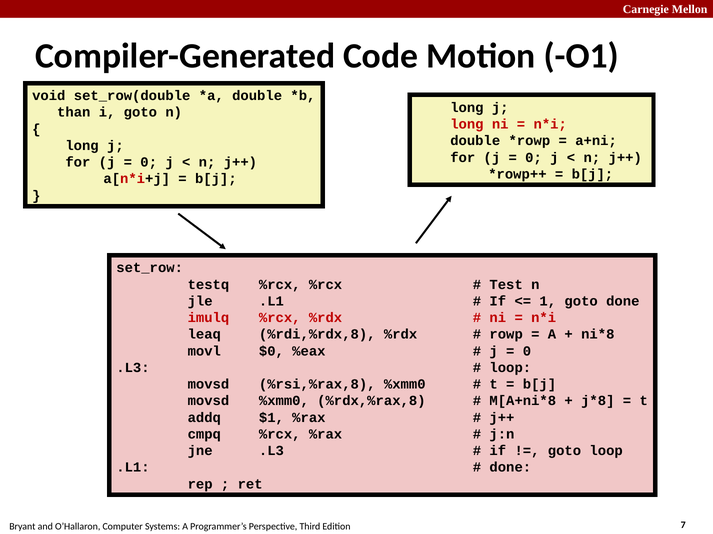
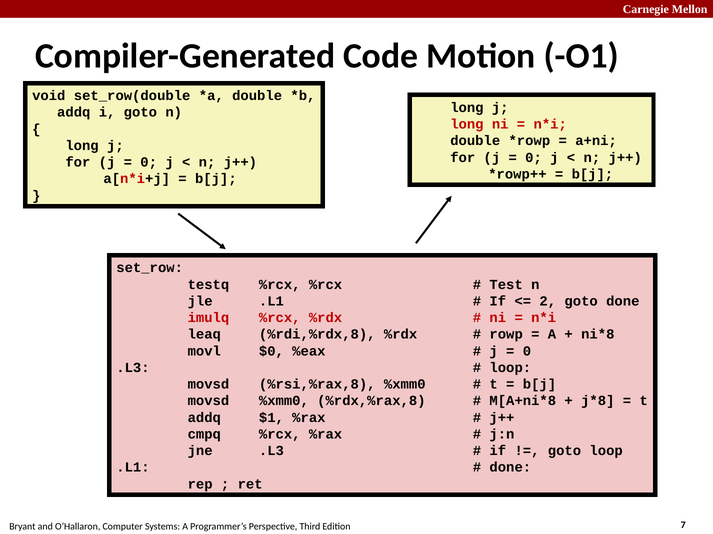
than: than -> addq (74, 113)
1: 1 -> 2 (548, 302)
